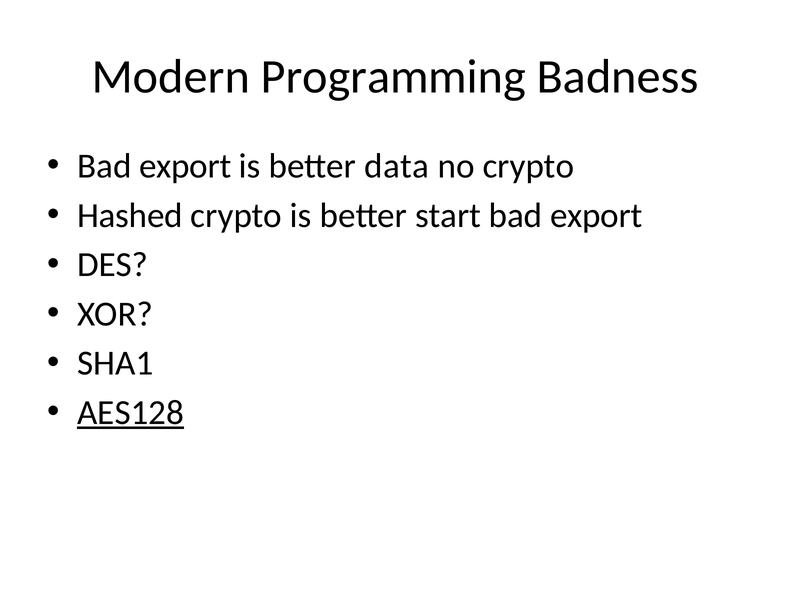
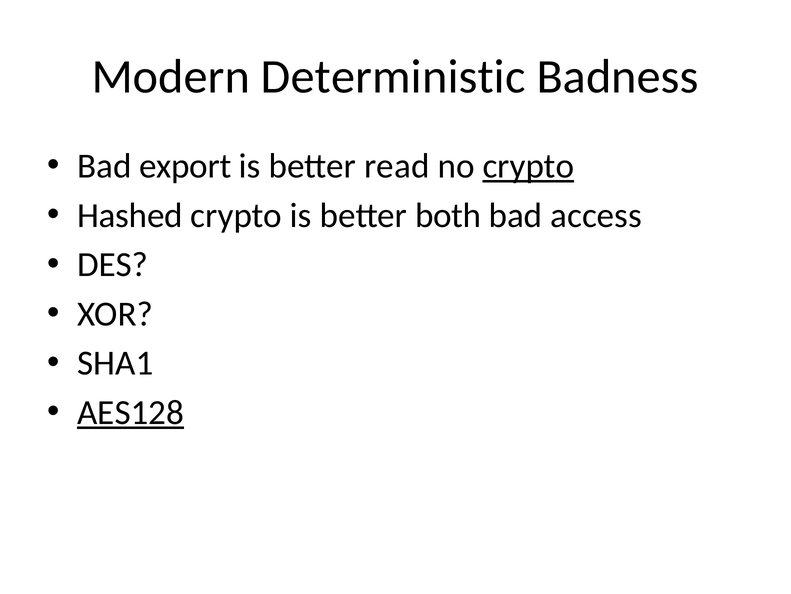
Programming: Programming -> Deterministic (393, 77)
data: data -> read (397, 166)
crypto underline: none -> present (528, 166)
start: start -> both (448, 215)
export: export -> access (596, 215)
